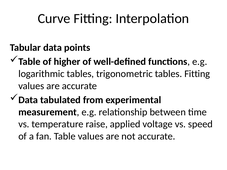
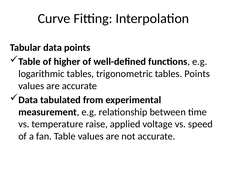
tables Fitting: Fitting -> Points (197, 74)
